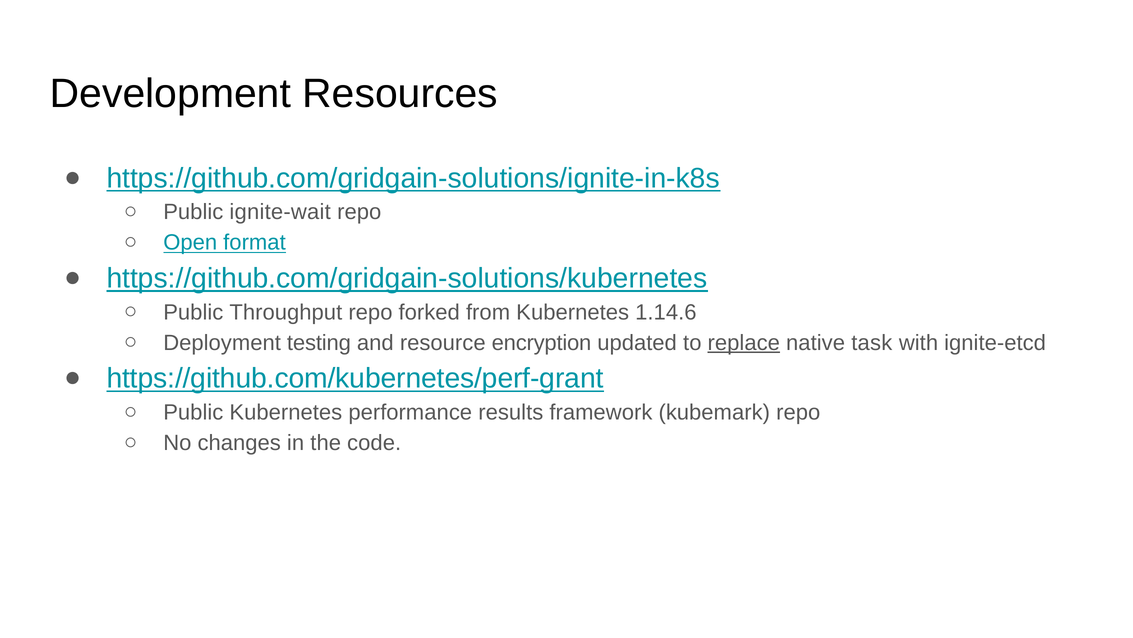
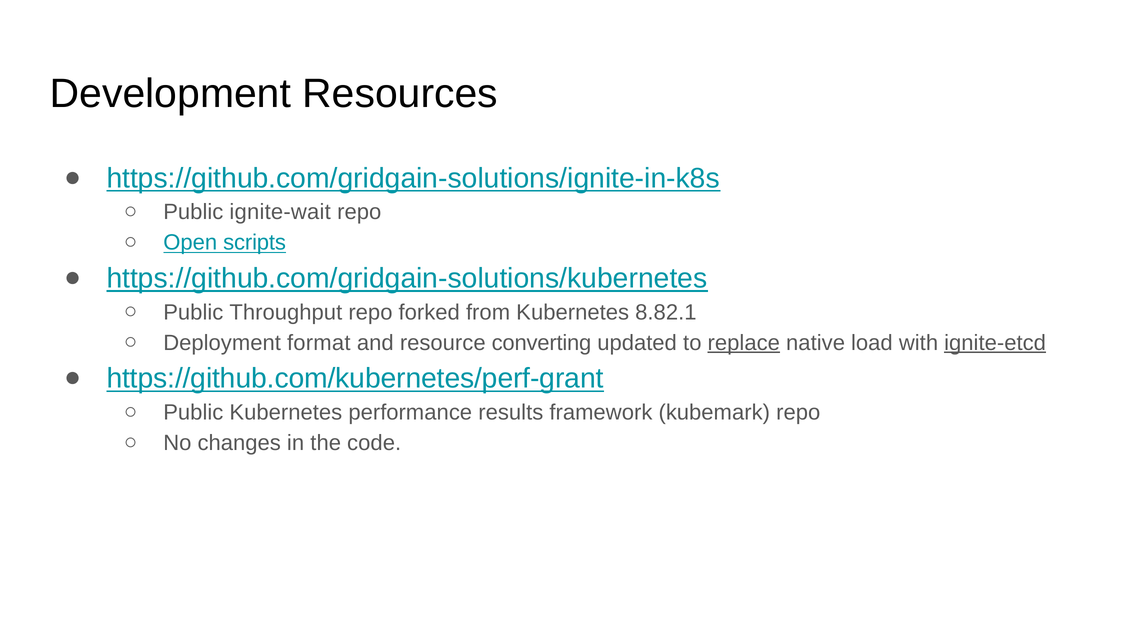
format: format -> scripts (255, 242)
1.14.6: 1.14.6 -> 8.82.1 (666, 312)
testing: testing -> format (319, 342)
encryption: encryption -> converting (542, 342)
task: task -> load (872, 342)
ignite-etcd underline: none -> present (995, 342)
